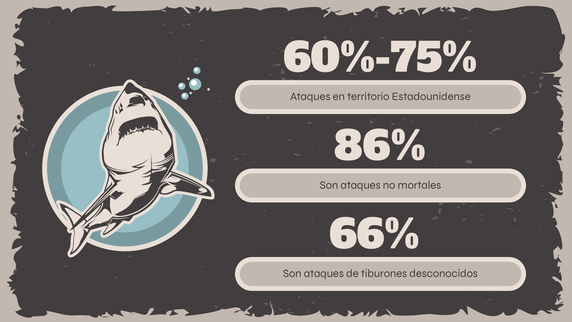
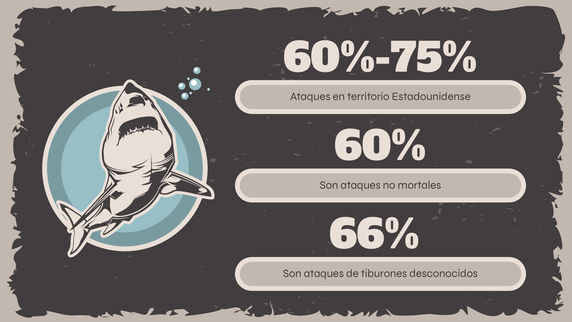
86%: 86% -> 60% (380, 147)
